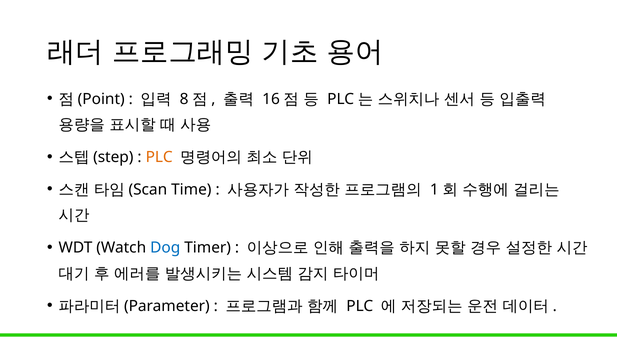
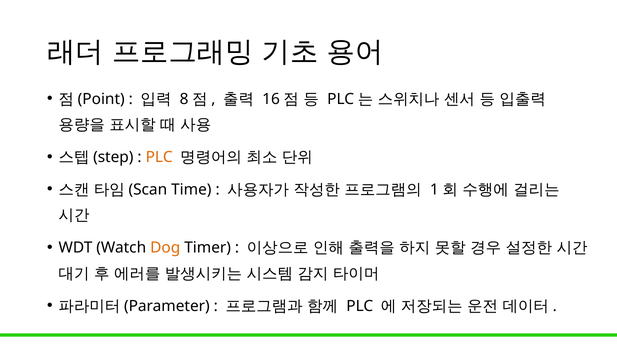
Dog colour: blue -> orange (165, 248)
